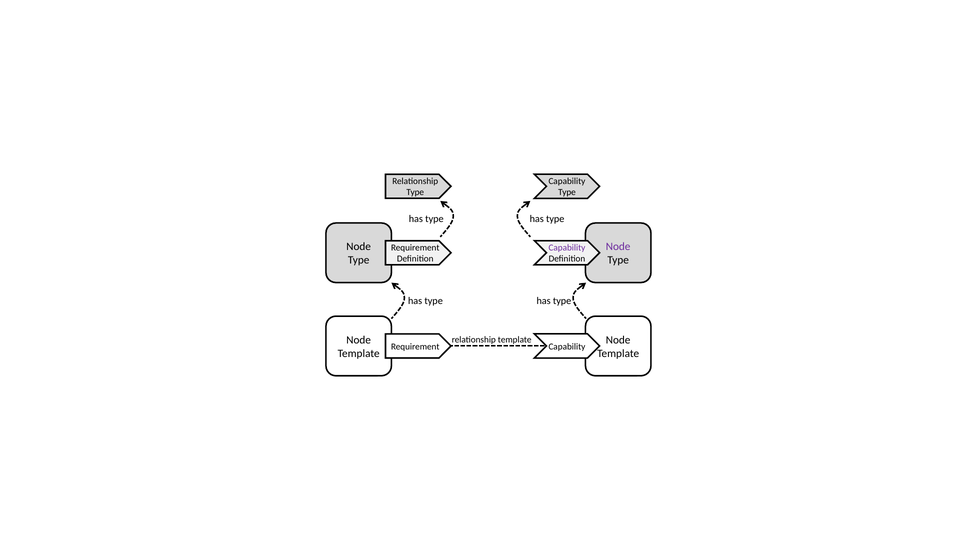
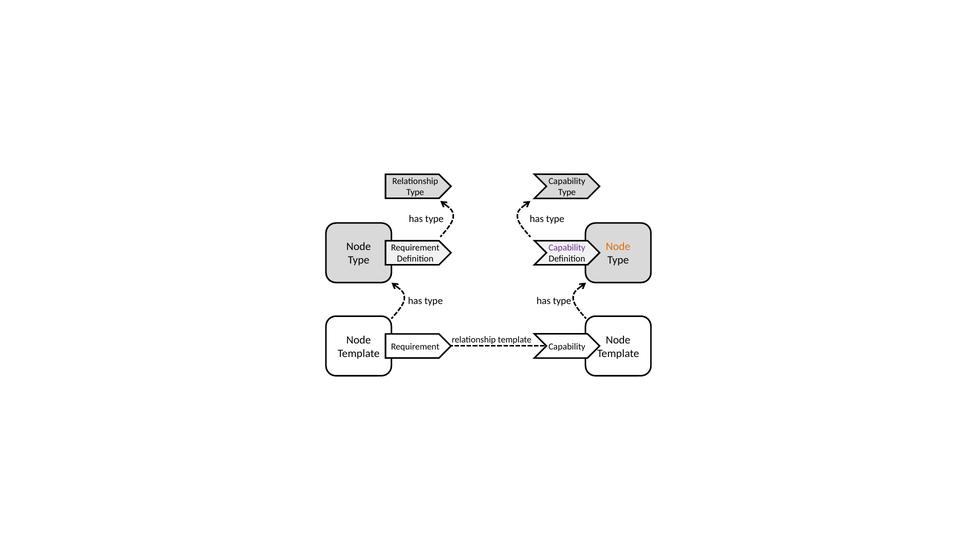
Node colour: purple -> orange (618, 247)
